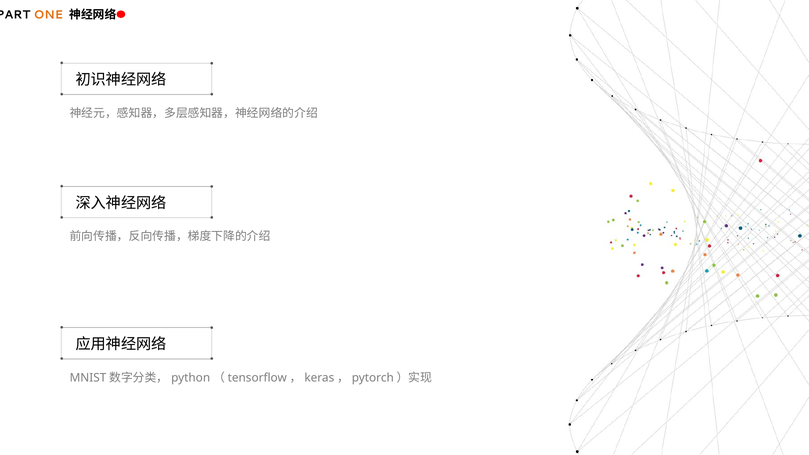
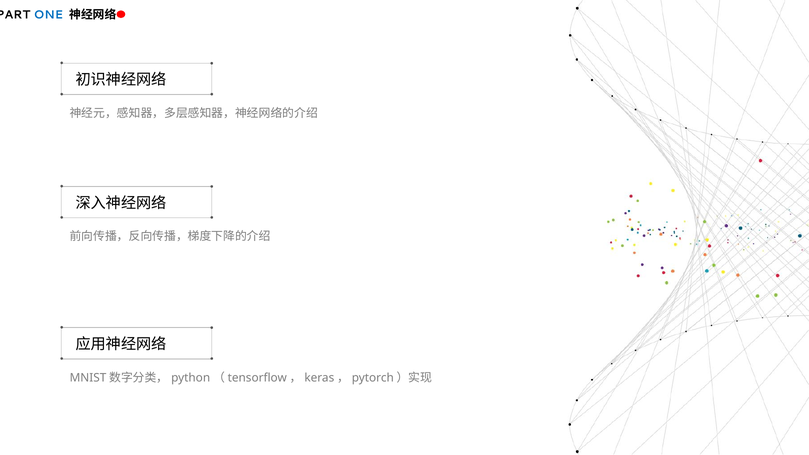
ONE colour: orange -> blue (48, 15)
